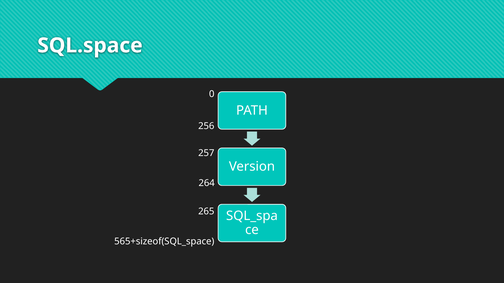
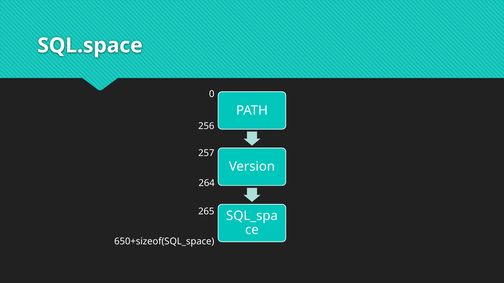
565+sizeof(SQL_space: 565+sizeof(SQL_space -> 650+sizeof(SQL_space (164, 242)
